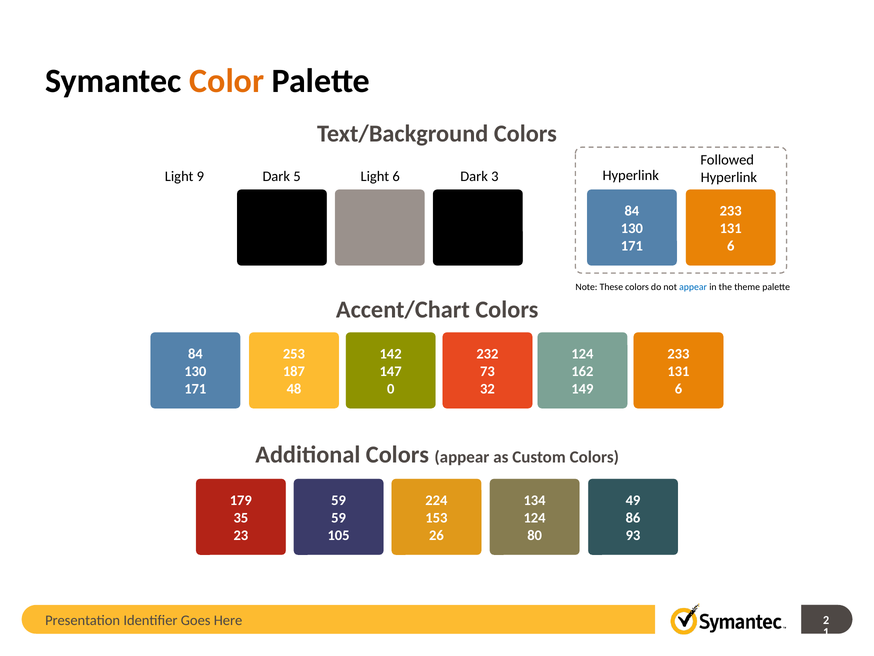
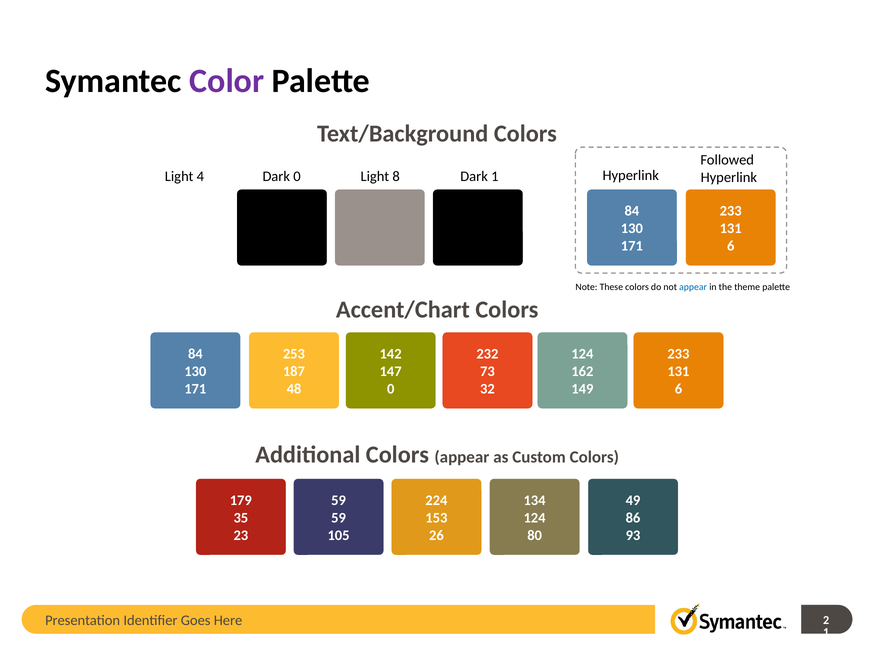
Color colour: orange -> purple (227, 81)
9: 9 -> 4 (200, 176)
Dark 5: 5 -> 0 (297, 176)
Light 6: 6 -> 8 (396, 176)
Dark 3: 3 -> 1 (495, 176)
